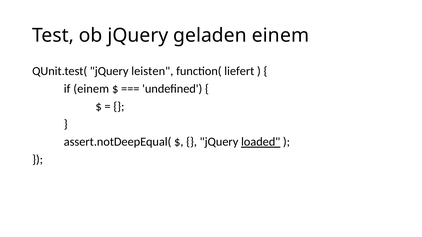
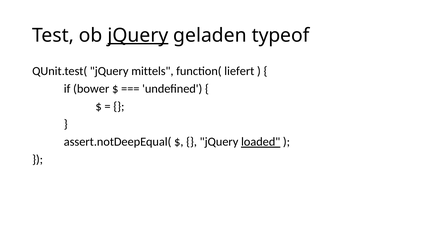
jQuery underline: none -> present (138, 35)
geladen einem: einem -> typeof (281, 35)
leisten: leisten -> mittels (152, 71)
if einem: einem -> bower (91, 89)
